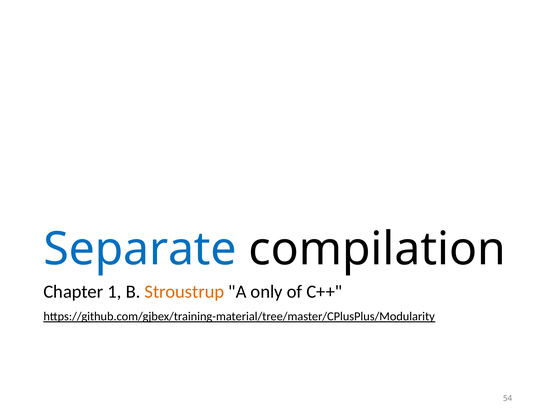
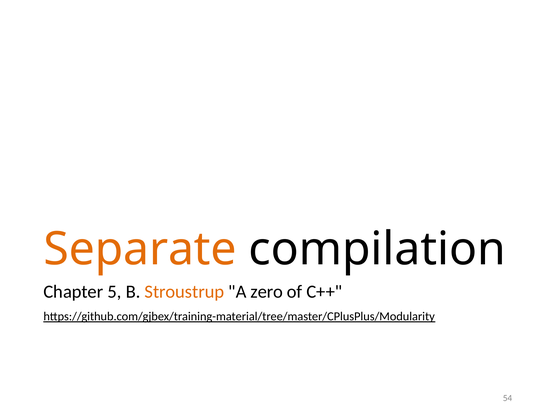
Separate colour: blue -> orange (140, 249)
1: 1 -> 5 (114, 292)
only: only -> zero (267, 292)
